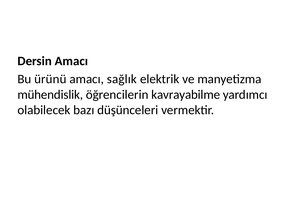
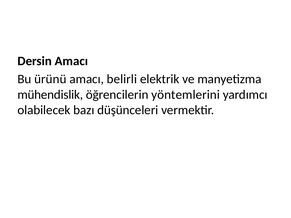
sağlık: sağlık -> belirli (122, 79)
kavrayabilme: kavrayabilme -> yöntemlerini (186, 95)
